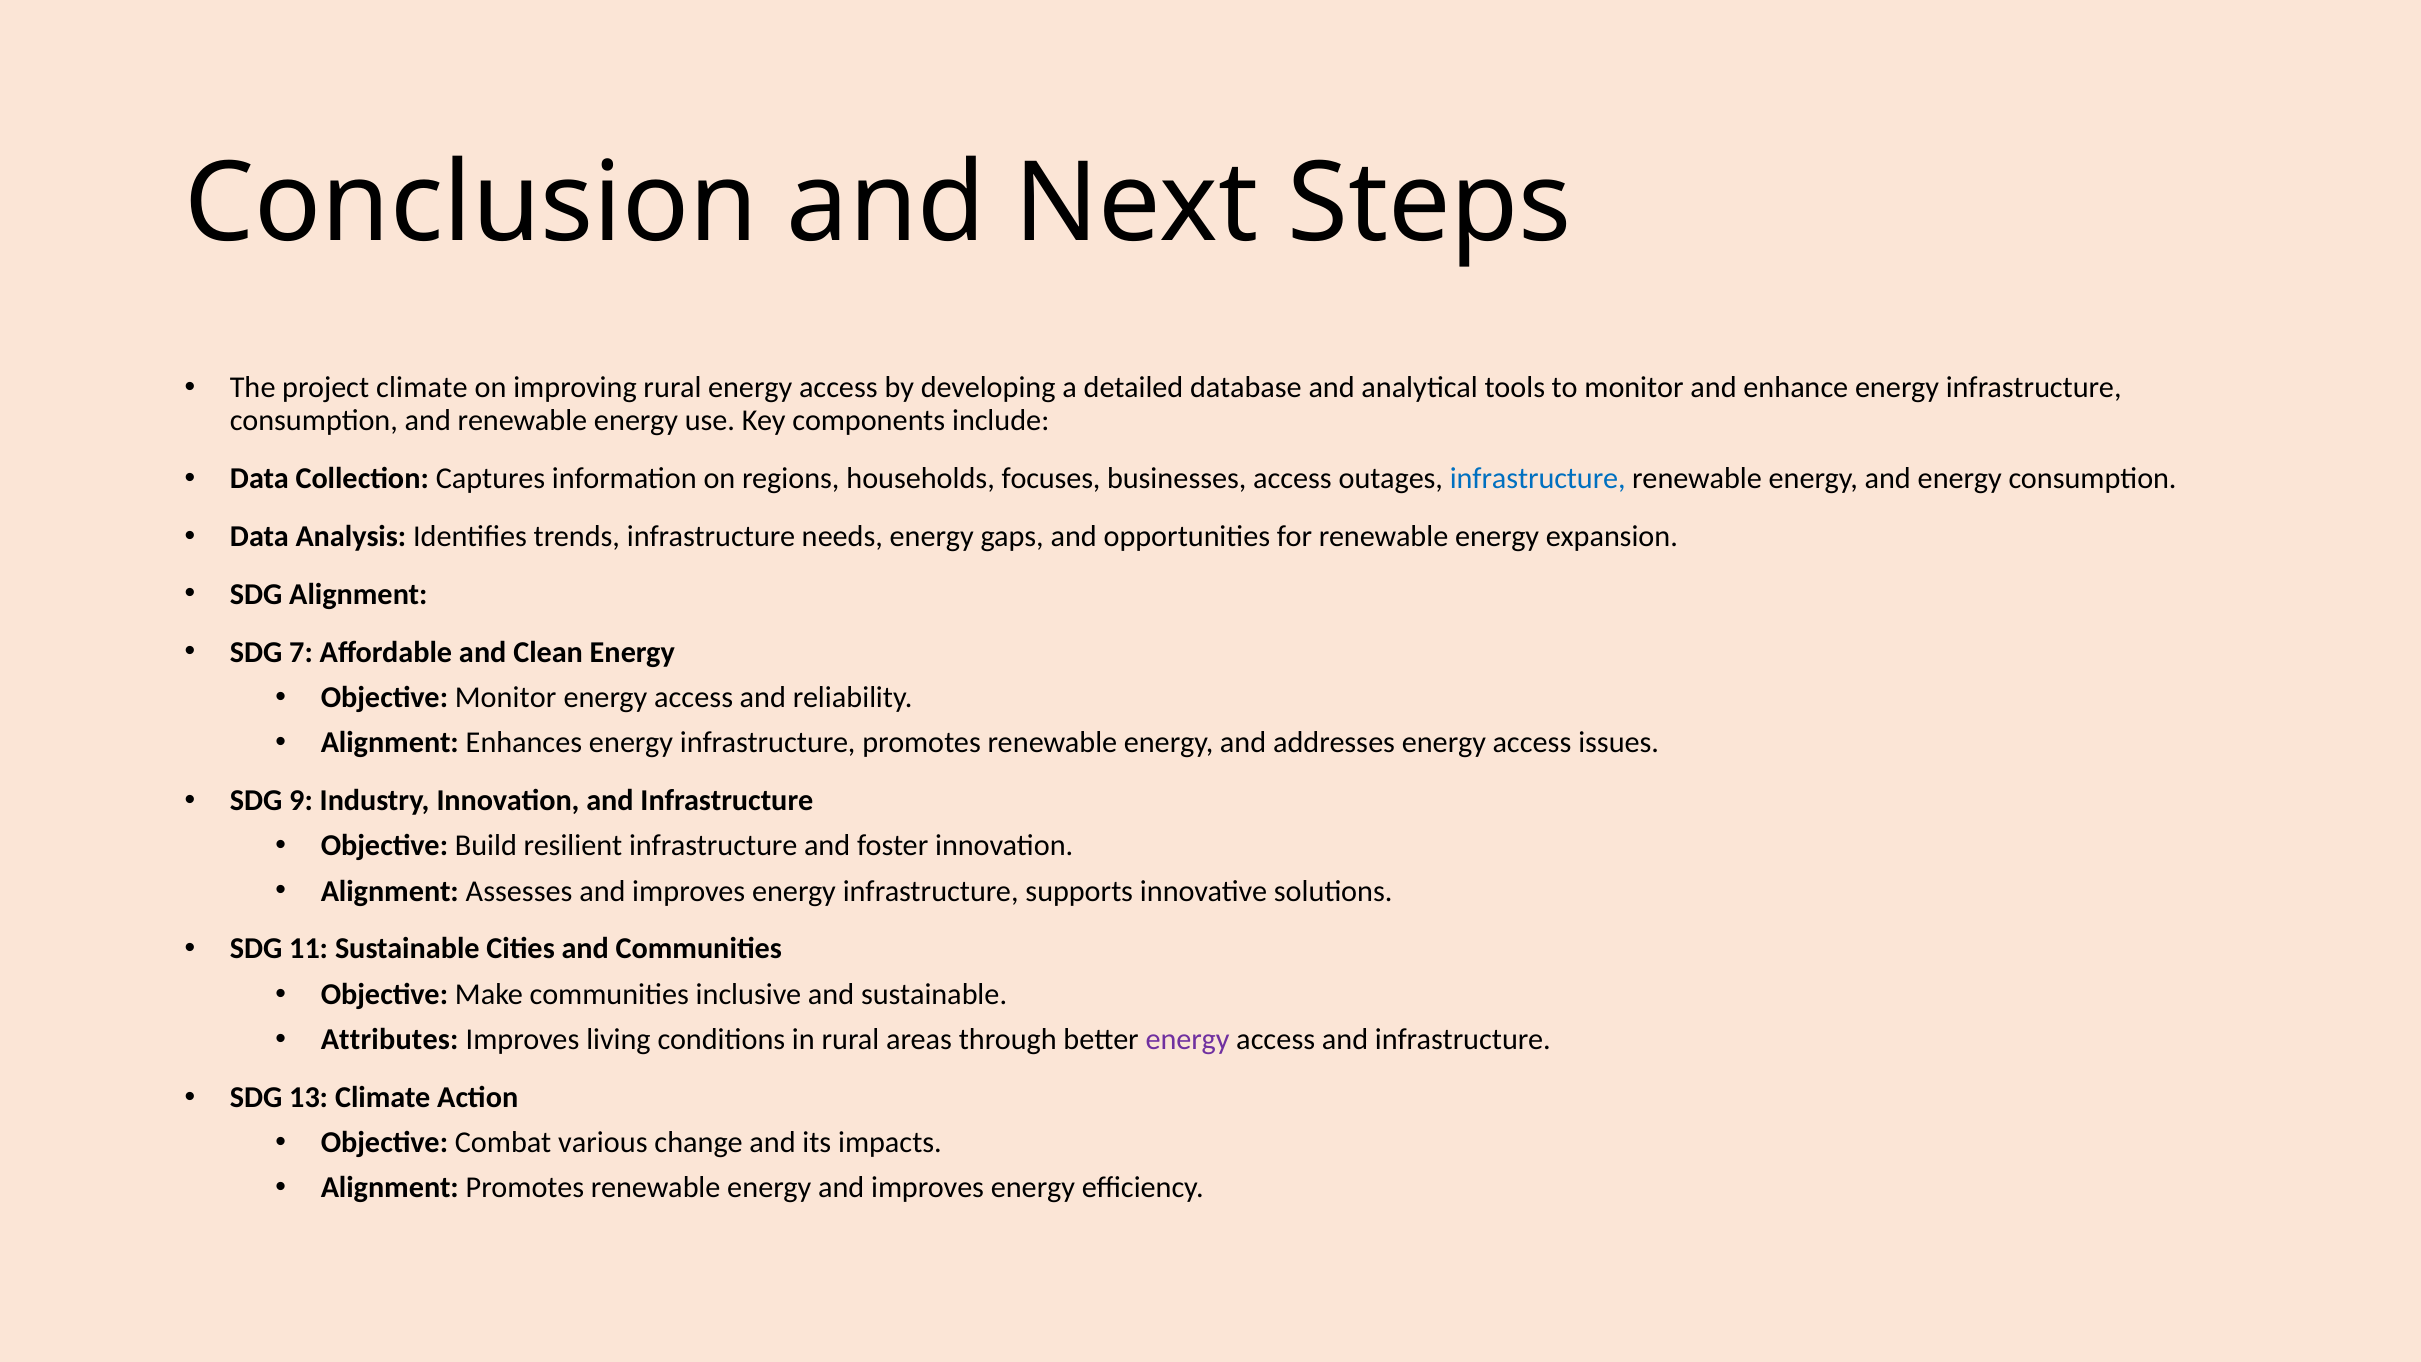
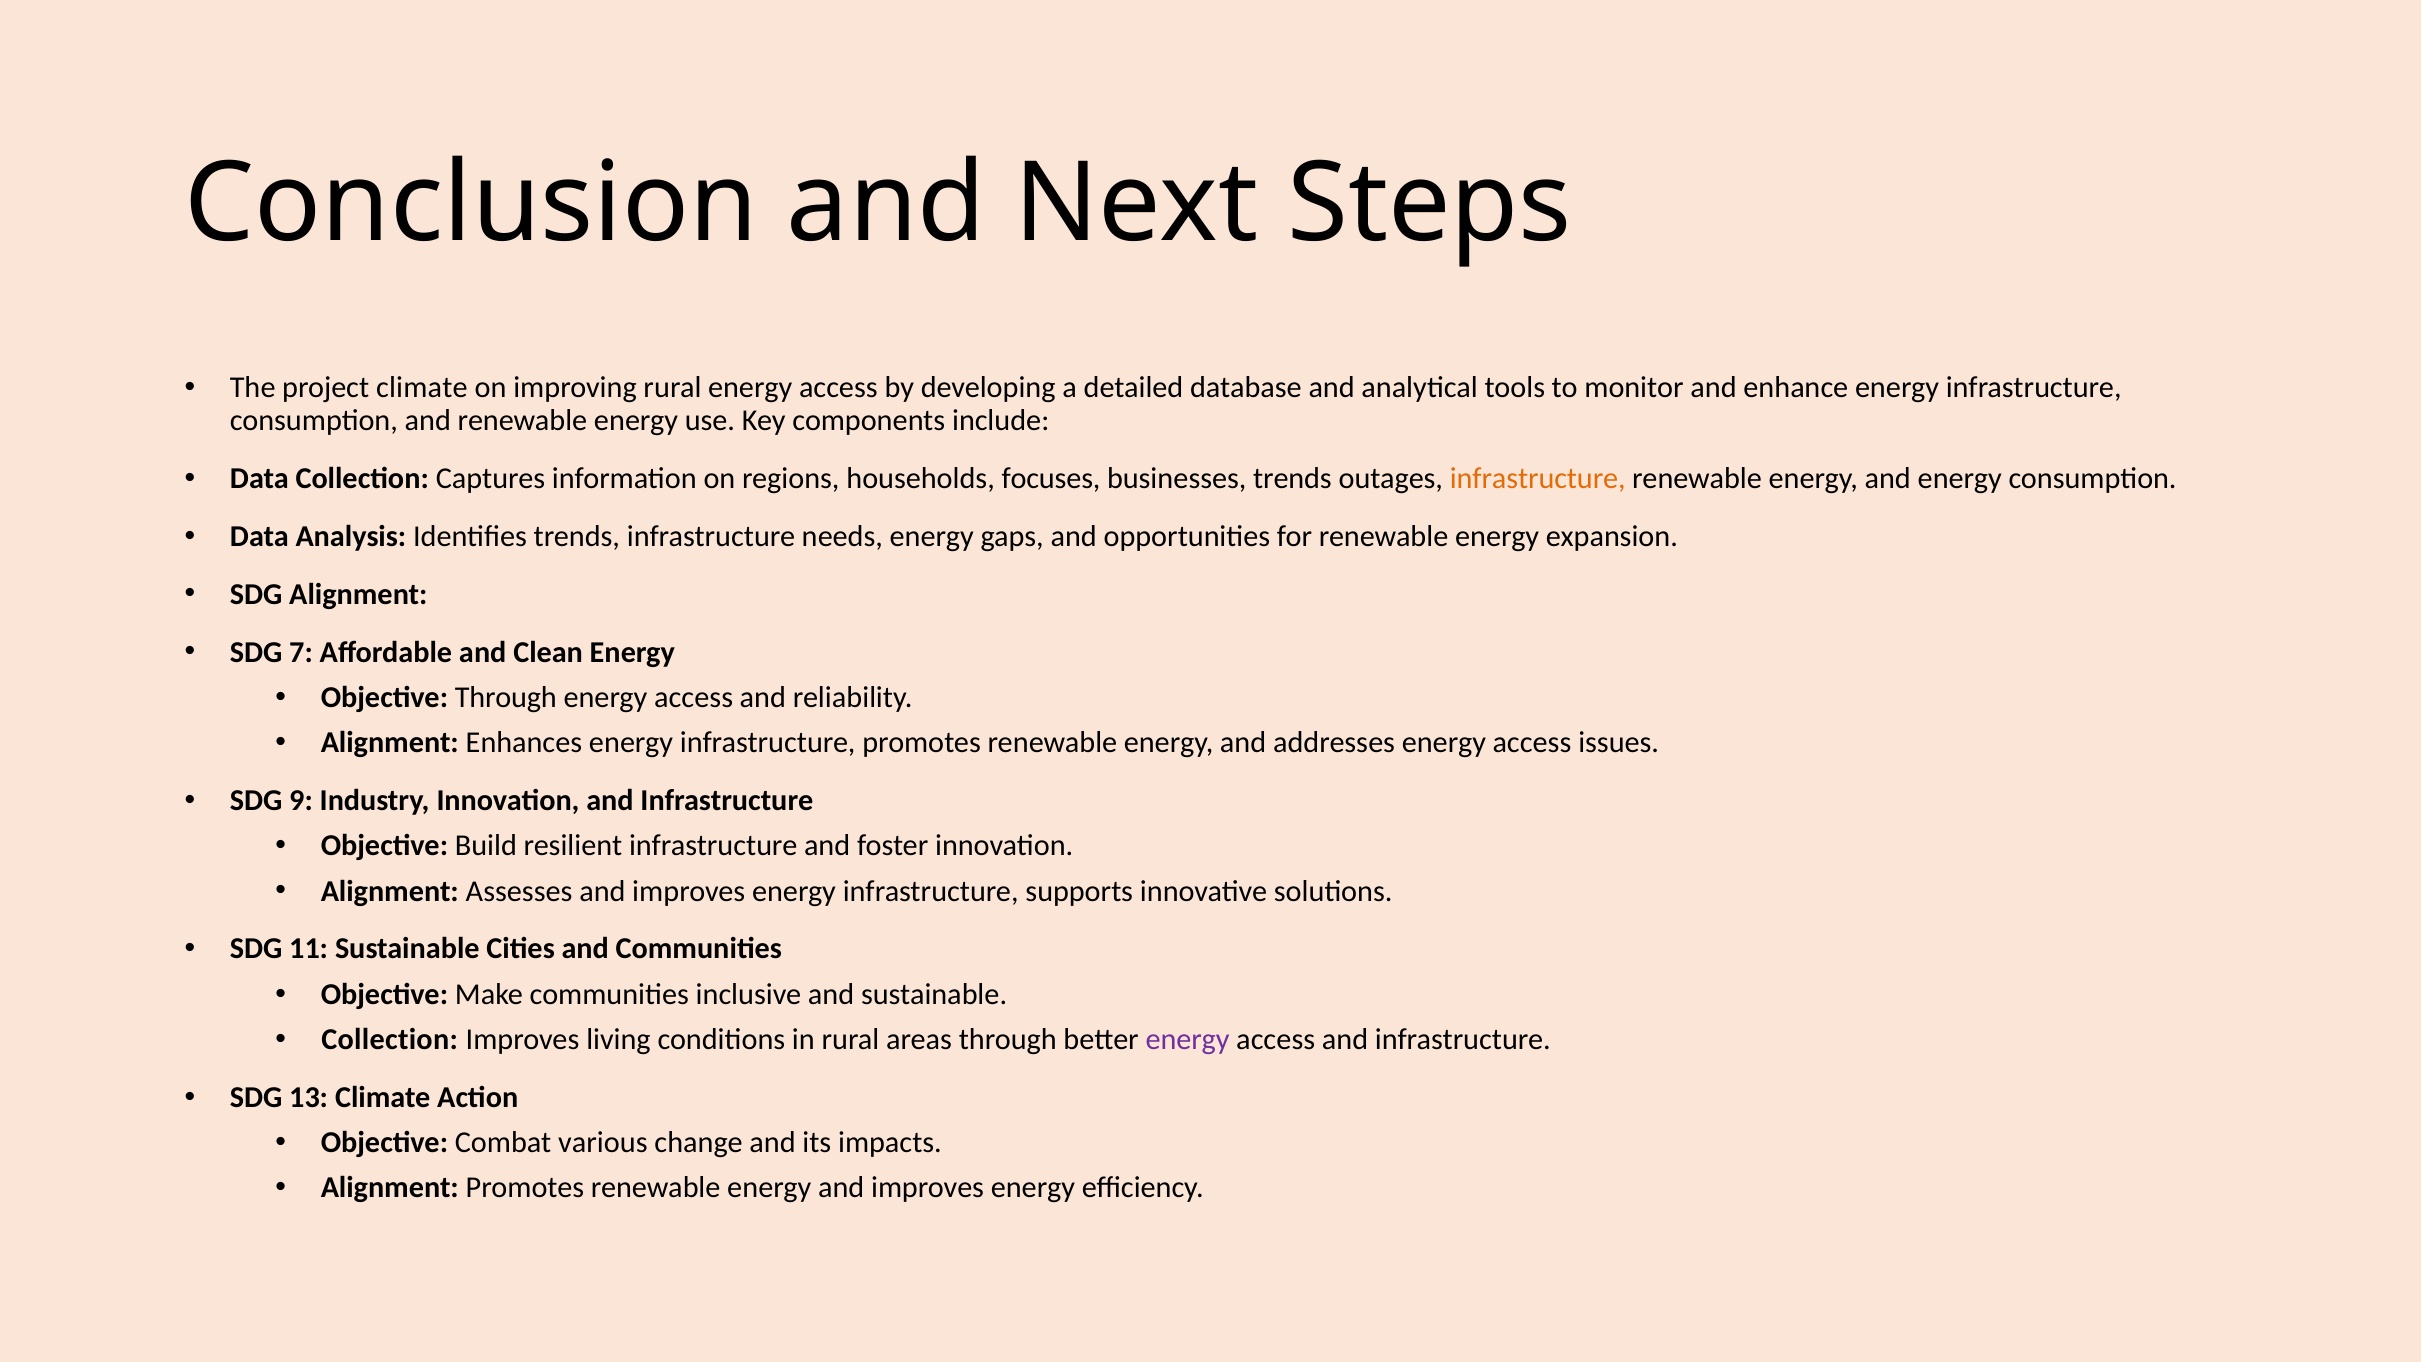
businesses access: access -> trends (1292, 478)
infrastructure colour: blue -> orange (1538, 478)
Objective Monitor: Monitor -> Through (506, 697)
Attributes: Attributes -> Collection (390, 1039)
